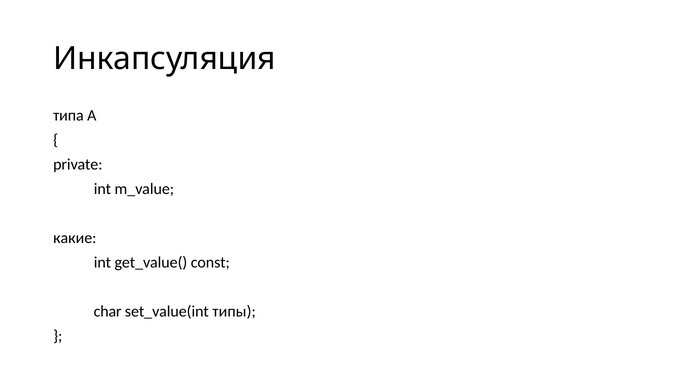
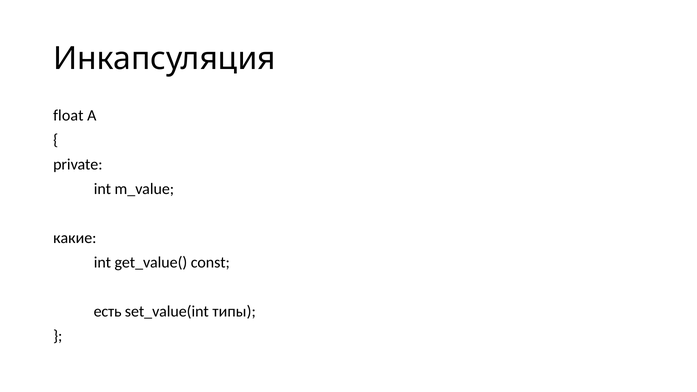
типа: типа -> float (68, 115)
char: char -> есть (108, 312)
